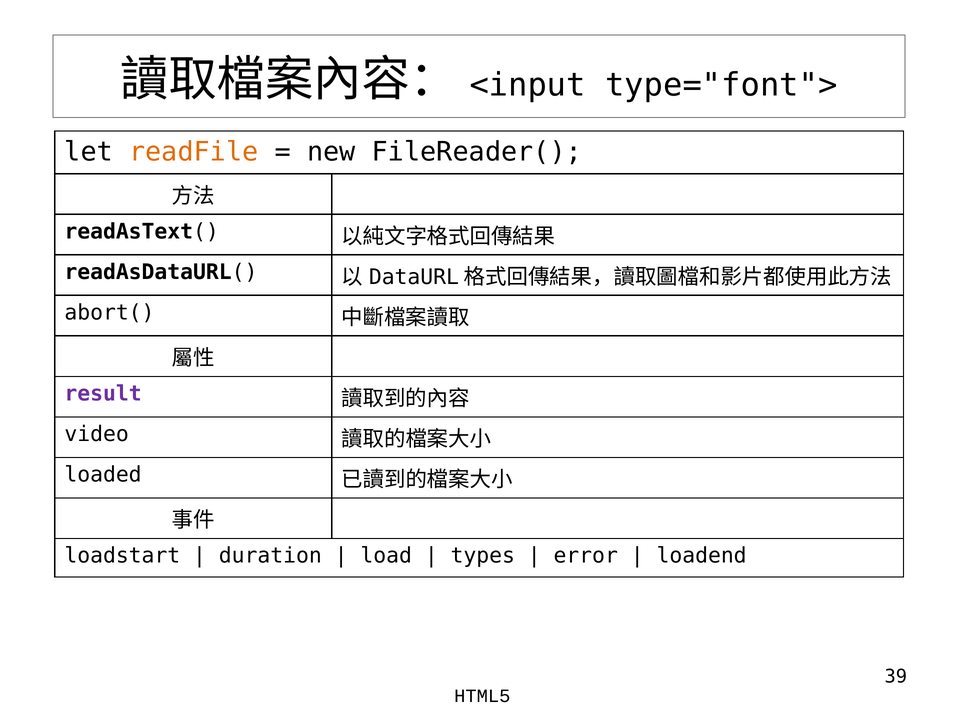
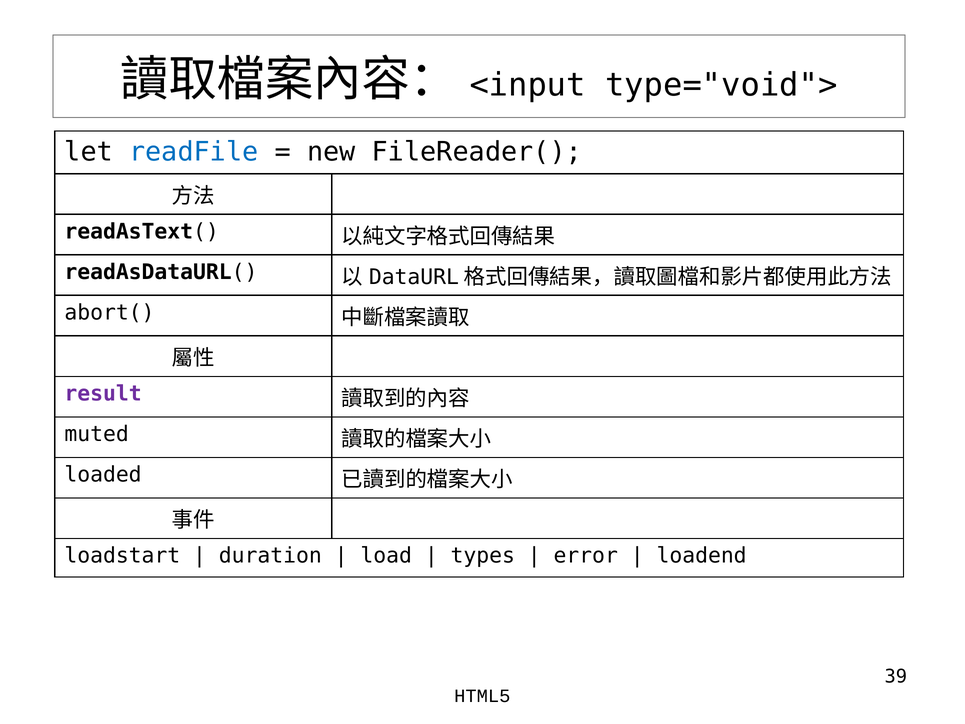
type="font">: type="font"> -> type="void"> (721, 85)
readFile colour: orange -> blue (194, 152)
video: video -> muted (97, 434)
